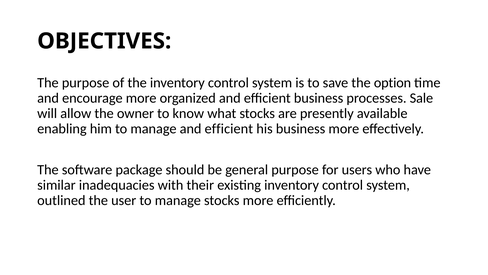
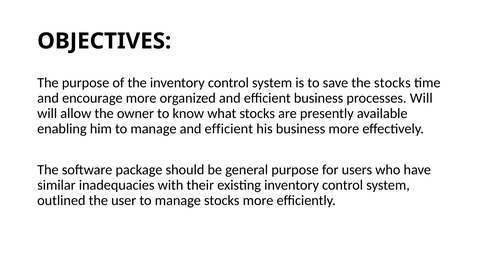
the option: option -> stocks (392, 82)
processes Sale: Sale -> Will (421, 98)
